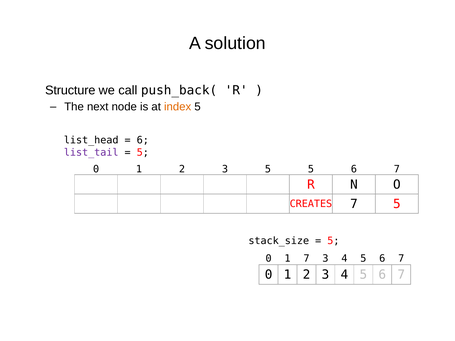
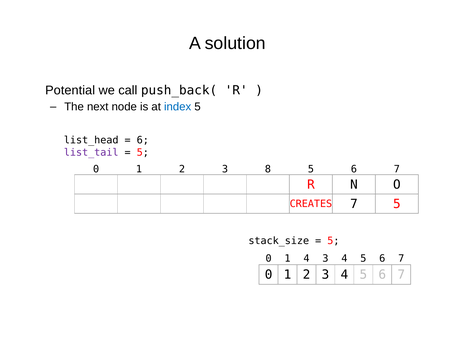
Structure: Structure -> Potential (70, 90)
index colour: orange -> blue (178, 107)
3 5: 5 -> 8 (268, 169)
1 7: 7 -> 4 (306, 259)
